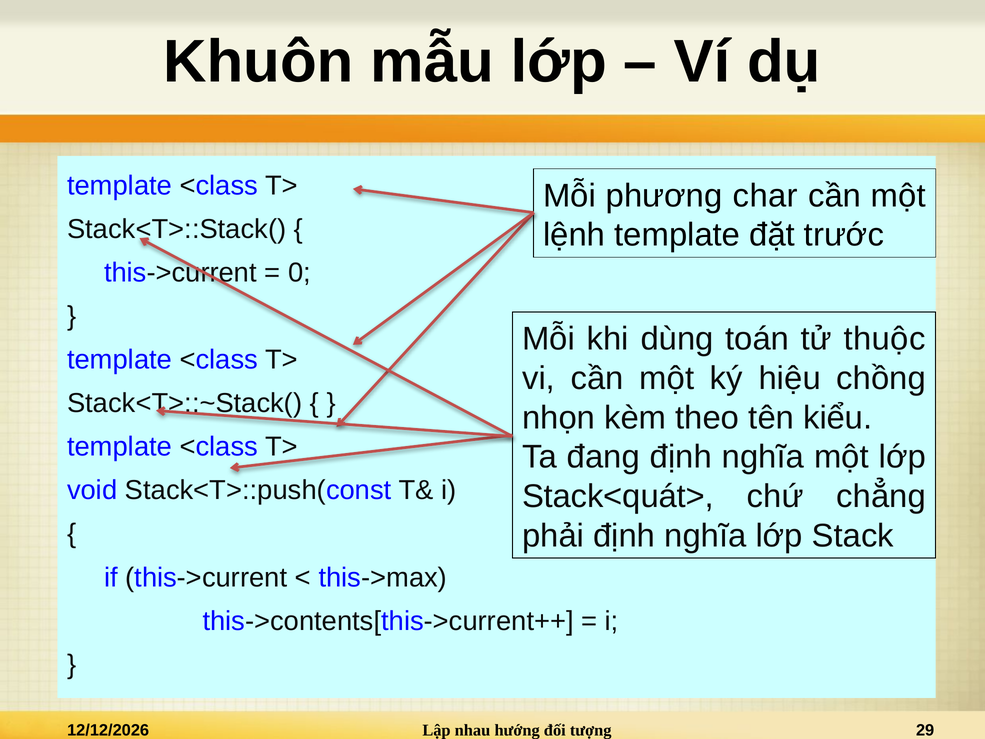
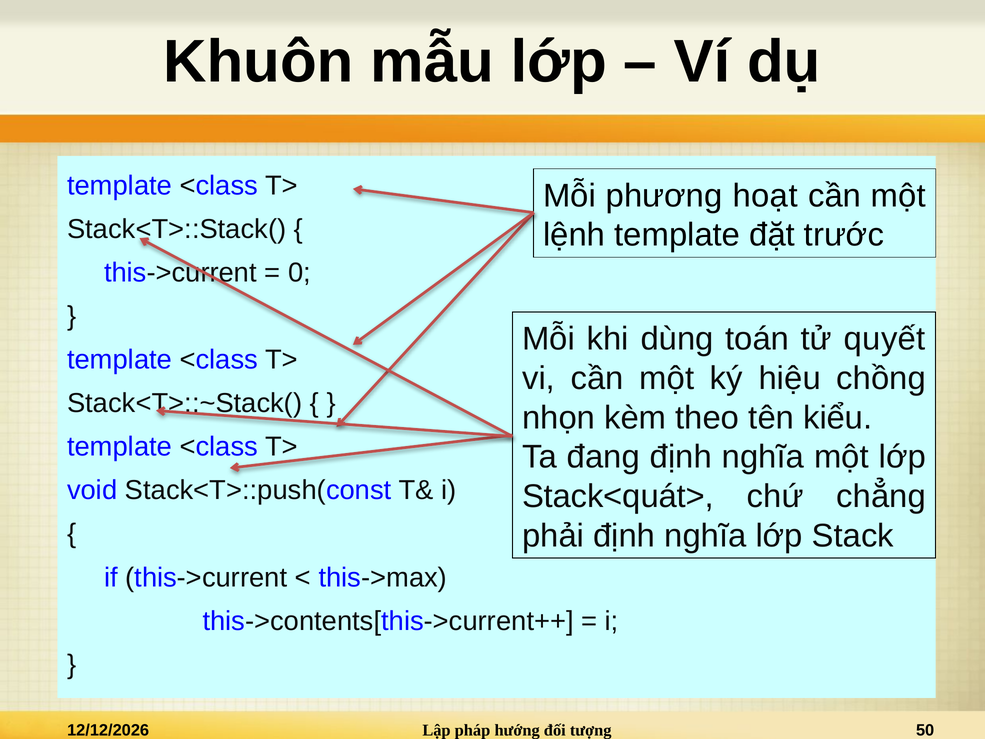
char: char -> hoạt (765, 196)
thuộc: thuộc -> quyết (885, 339)
nhau: nhau -> pháp (473, 730)
29: 29 -> 50 (925, 730)
